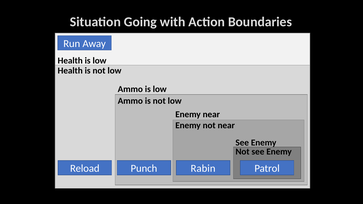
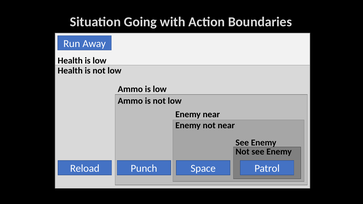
Rabin: Rabin -> Space (203, 169)
